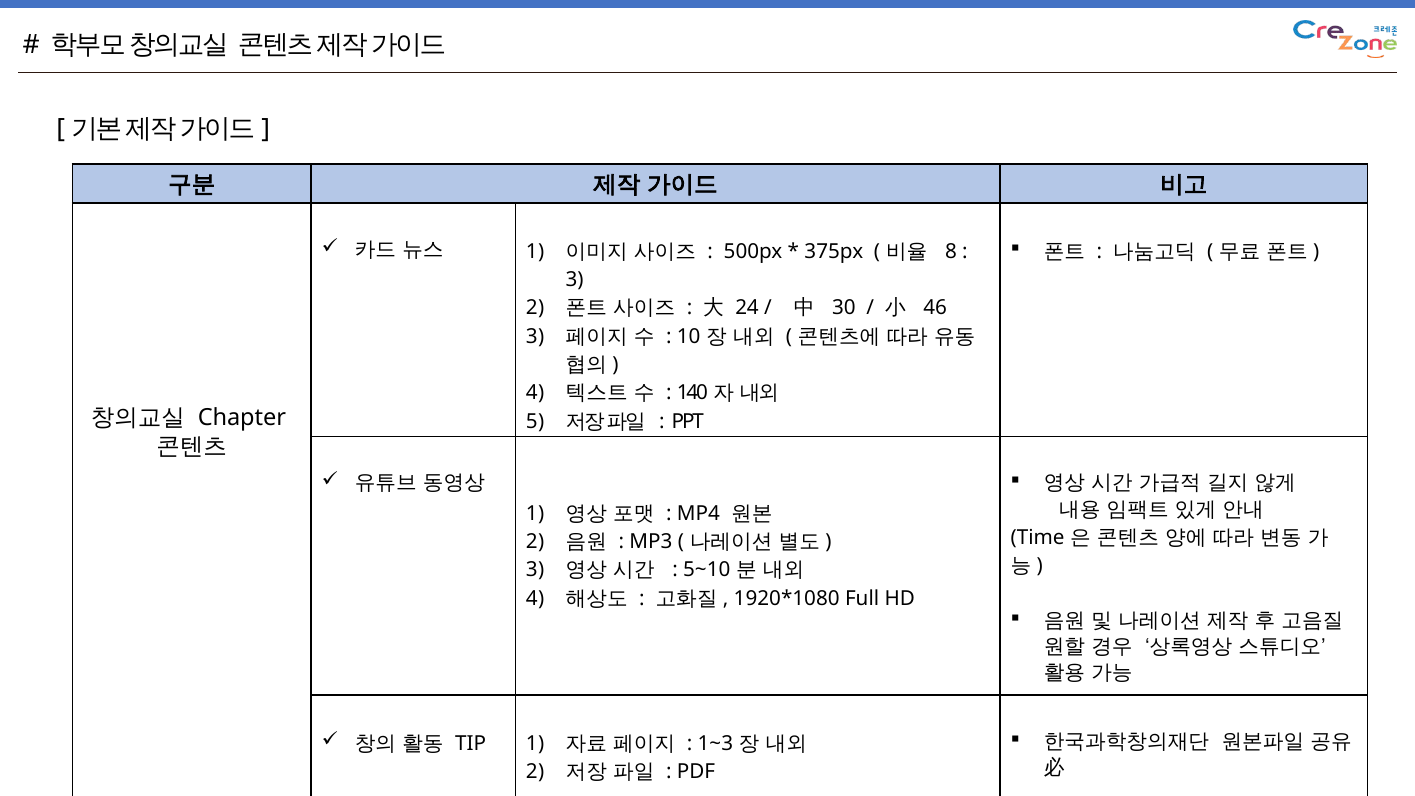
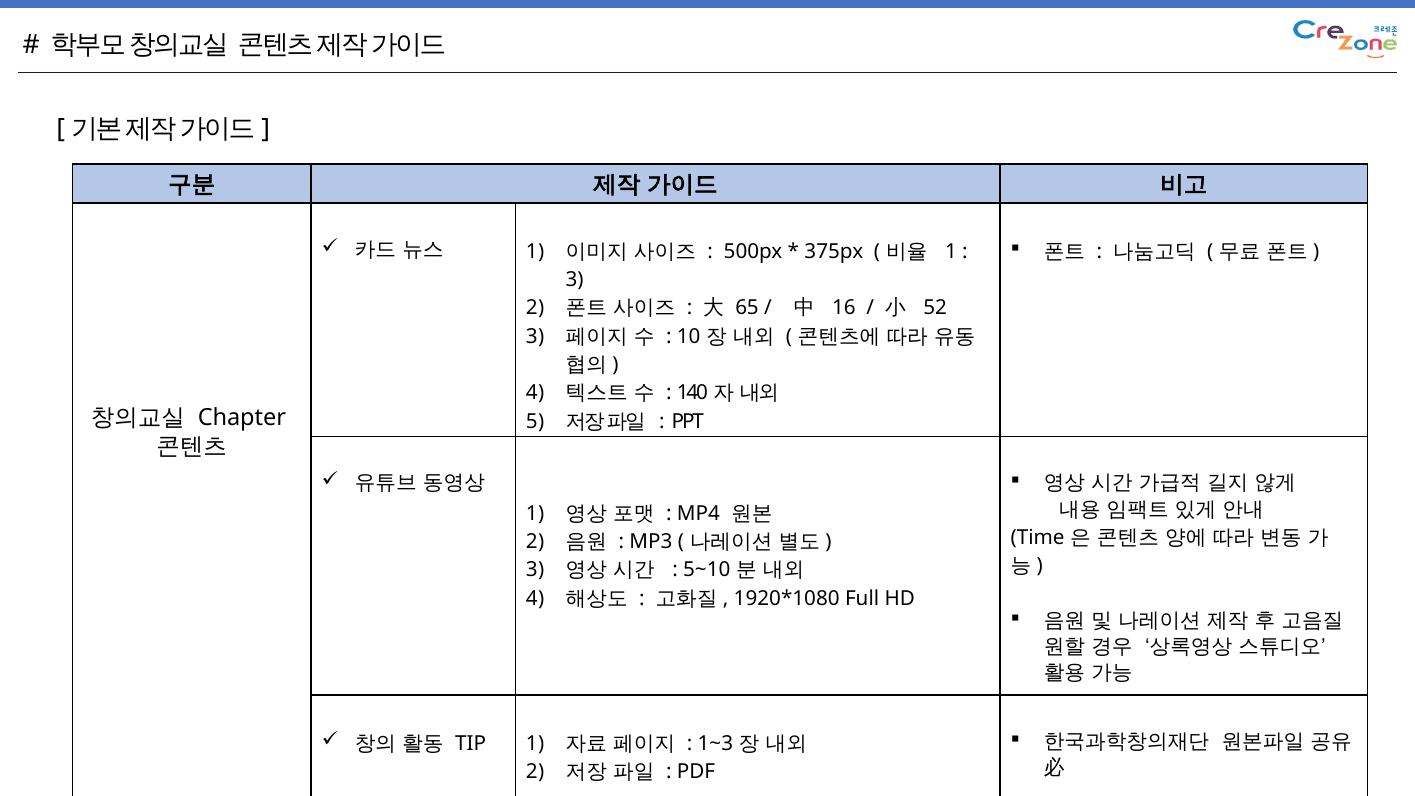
8: 8 -> 1 (951, 252)
24: 24 -> 65 (747, 308)
30: 30 -> 16 (844, 308)
46: 46 -> 52 (935, 308)
